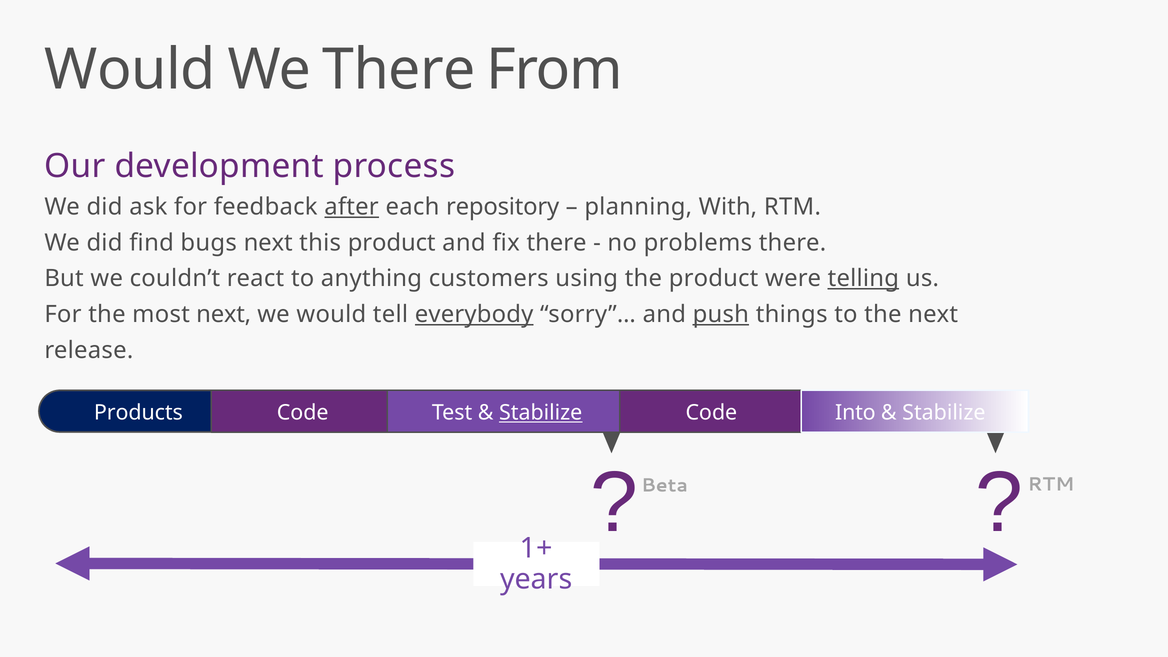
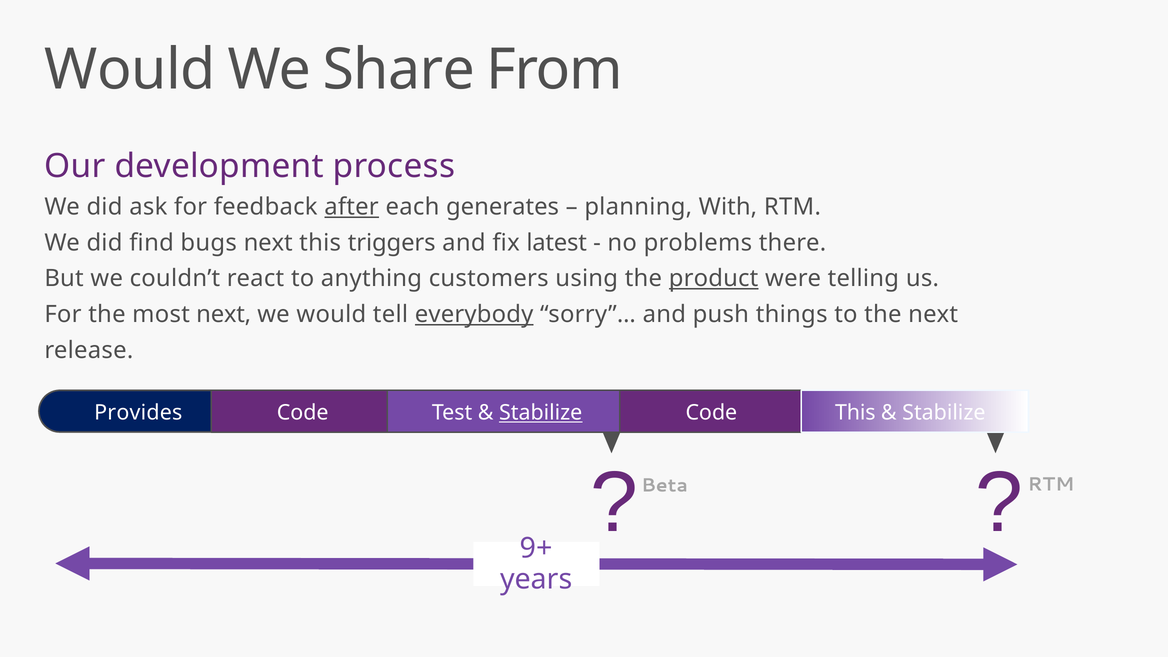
We There: There -> Share (399, 70)
repository: repository -> generates (503, 207)
this product: product -> triggers (392, 243)
fix there: there -> latest (557, 243)
product underline: none -> present (714, 279)
telling underline: present -> none (863, 279)
push underline: present -> none (721, 314)
Products: Products -> Provides (138, 413)
Code Into: Into -> This (855, 413)
1+: 1+ -> 9+ (536, 548)
